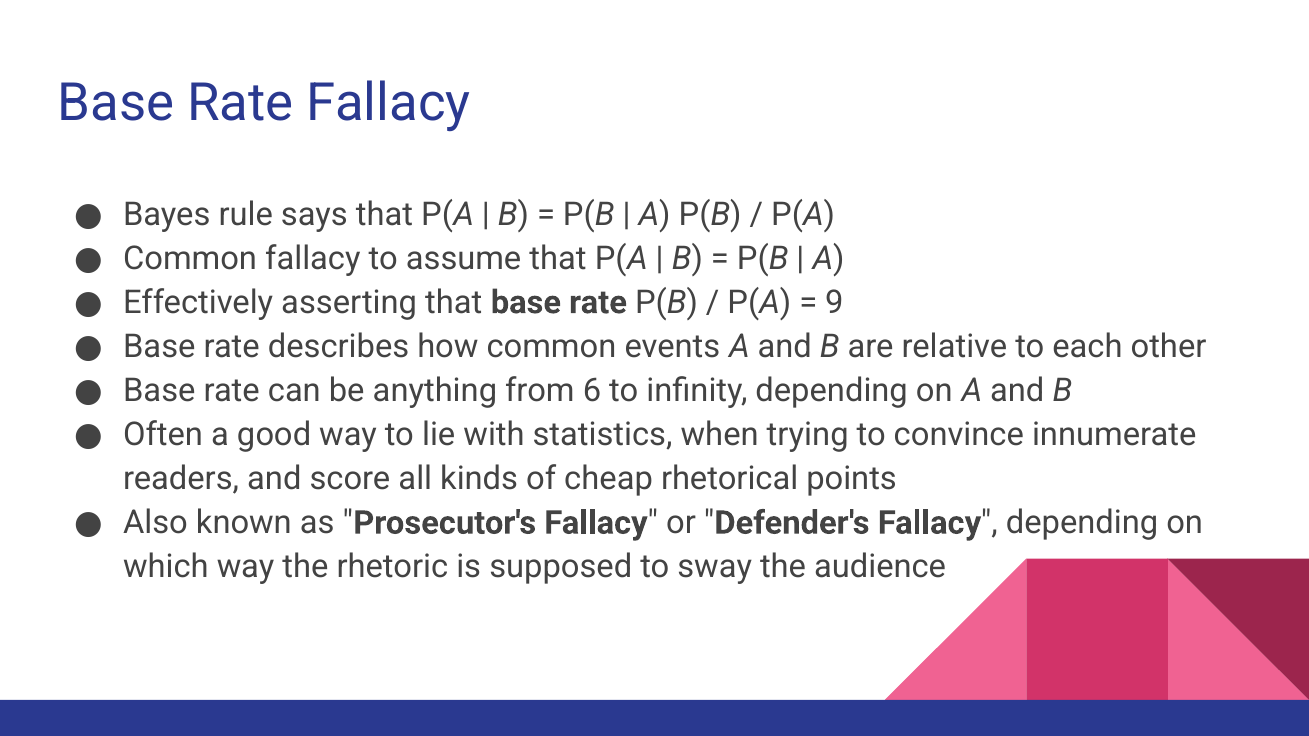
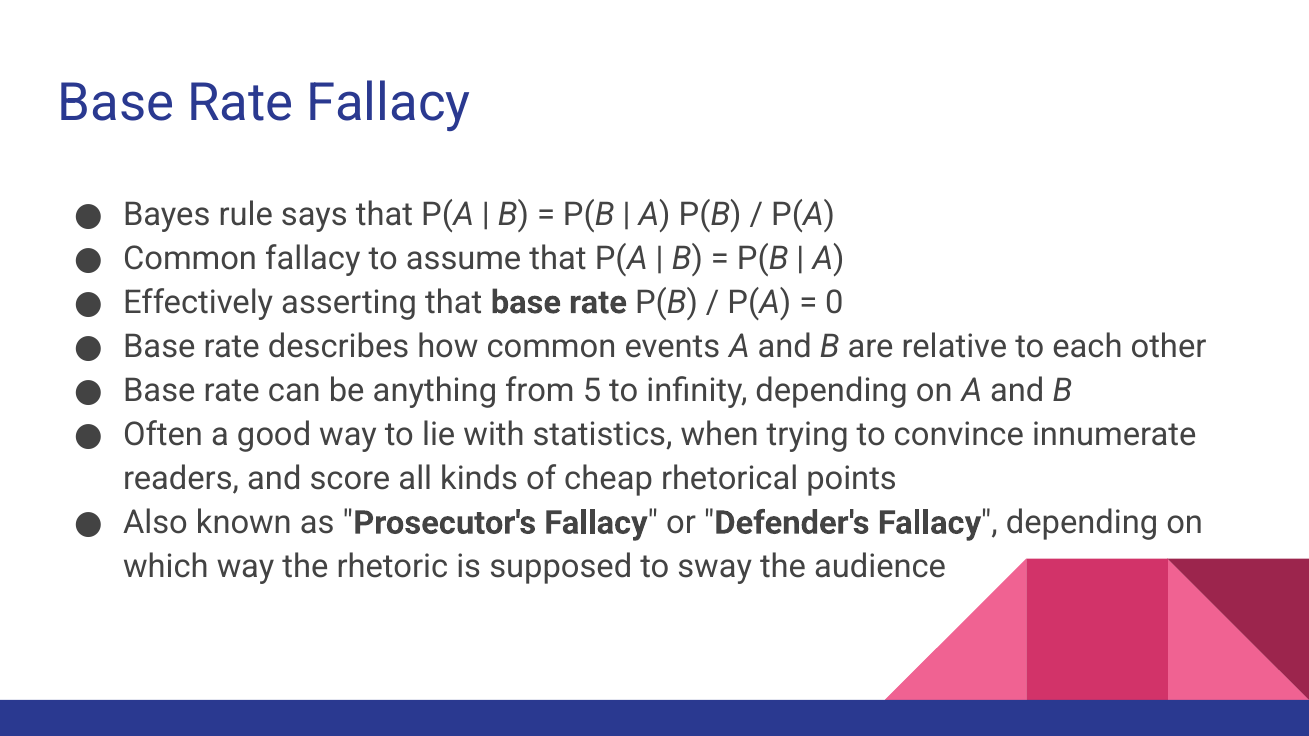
9: 9 -> 0 (834, 303)
6: 6 -> 5 (592, 391)
